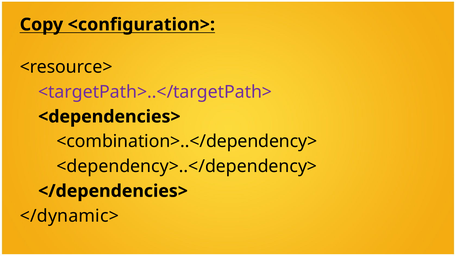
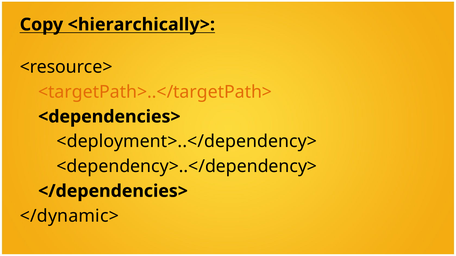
<configuration>: <configuration> -> <hierarchically> (141, 25)
<targetPath>..</targetPath> colour: purple -> orange (155, 92)
<combination>..</dependency>: <combination>..</dependency> -> <deployment>..</dependency> (187, 142)
